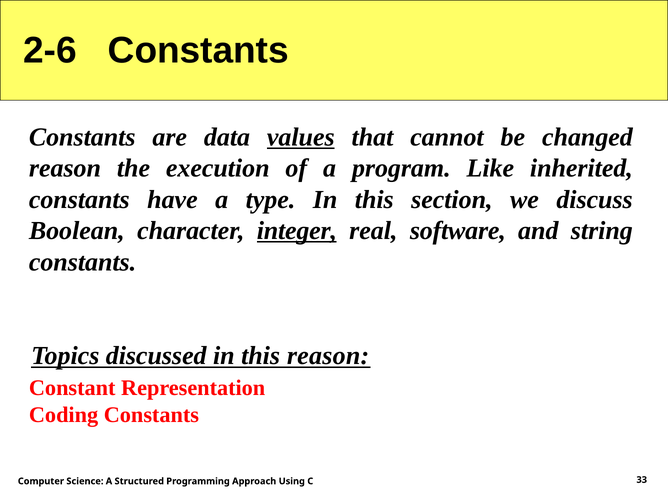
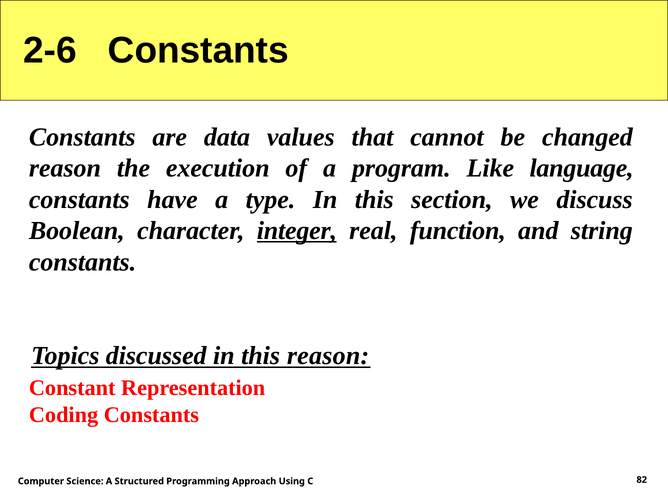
values underline: present -> none (301, 137)
inherited: inherited -> language (582, 168)
software: software -> function (458, 231)
33: 33 -> 82 (642, 480)
